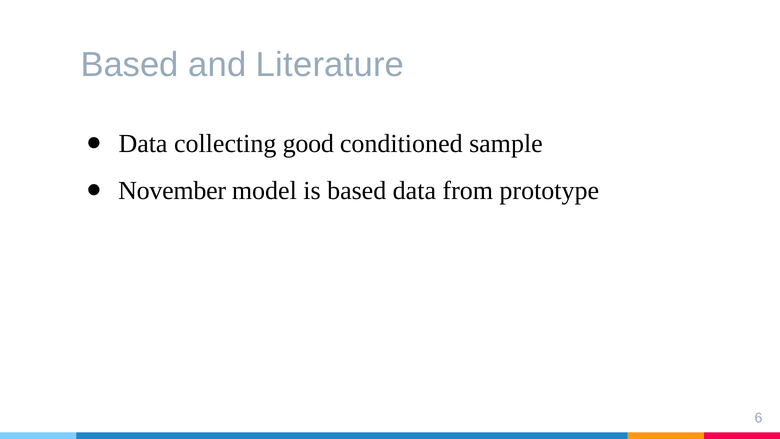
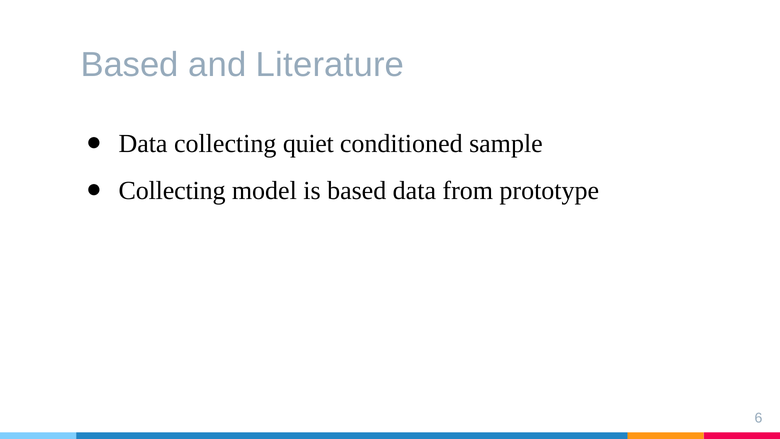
good: good -> quiet (308, 144)
November: November -> Collecting (172, 190)
